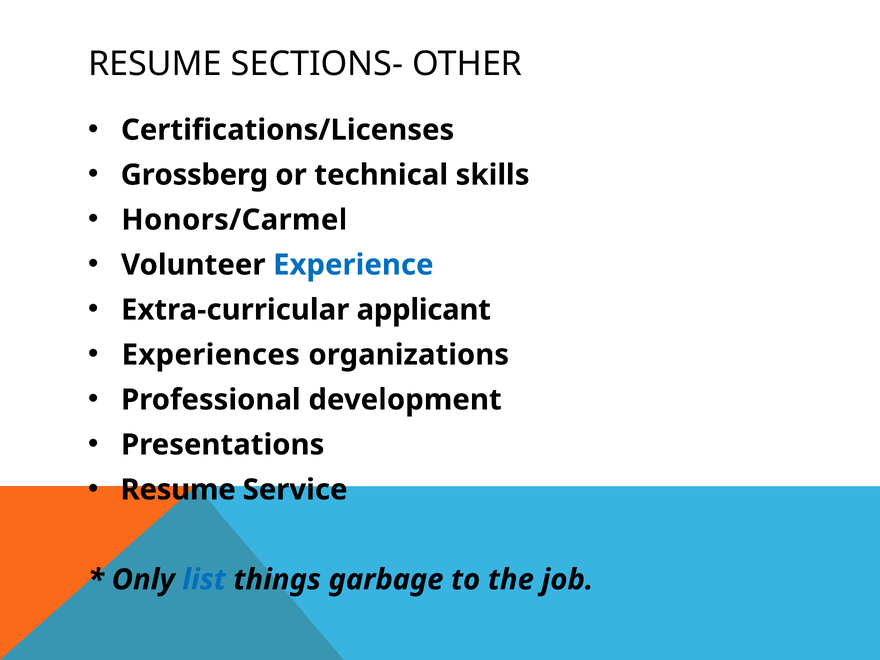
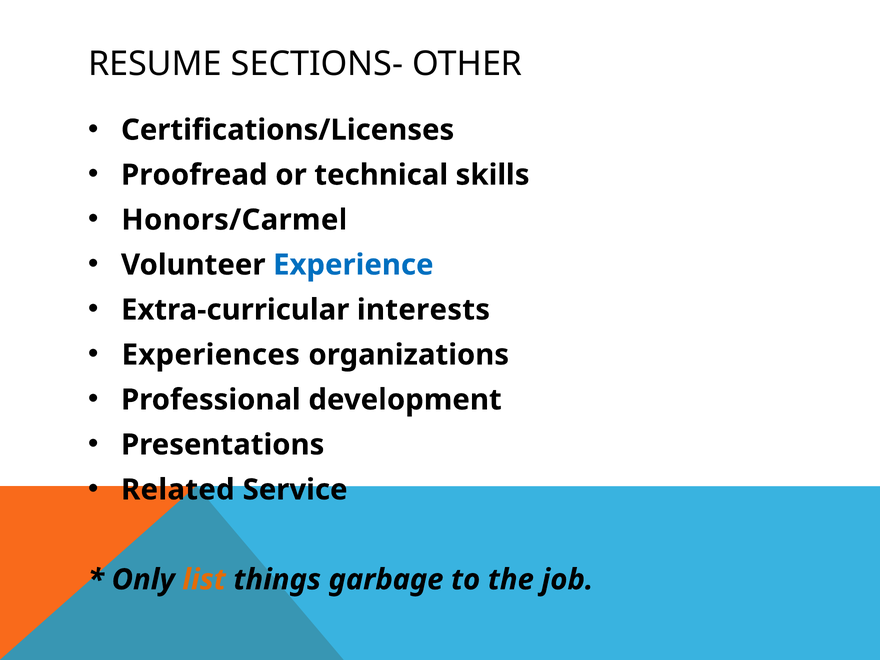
Grossberg: Grossberg -> Proofread (194, 175)
applicant: applicant -> interests (423, 310)
Resume: Resume -> Related (178, 490)
list colour: blue -> orange (204, 580)
